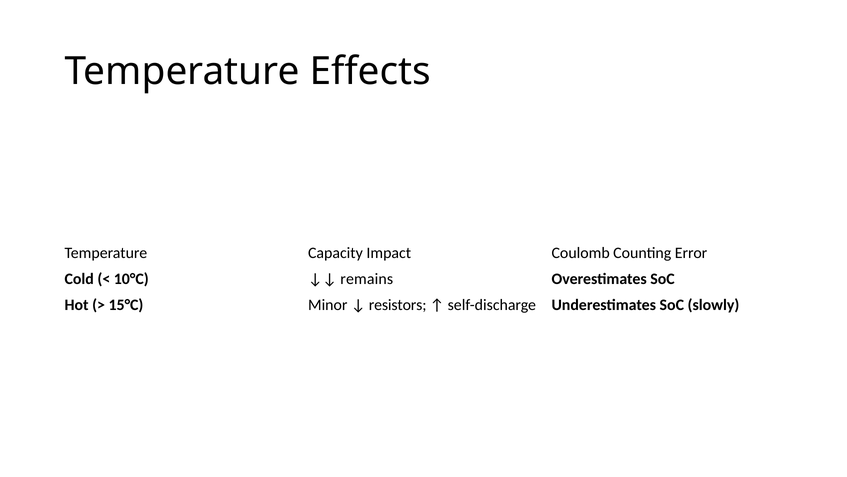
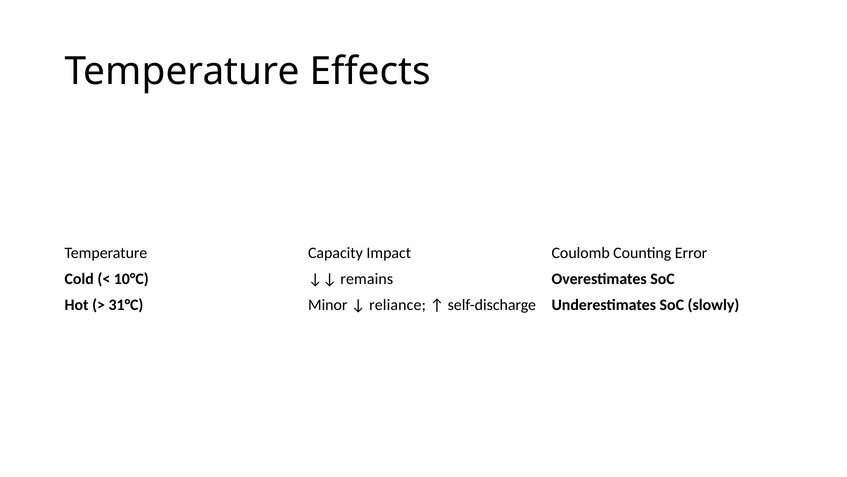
15°C: 15°C -> 31°C (126, 304)
resistors: resistors -> reliance (398, 304)
